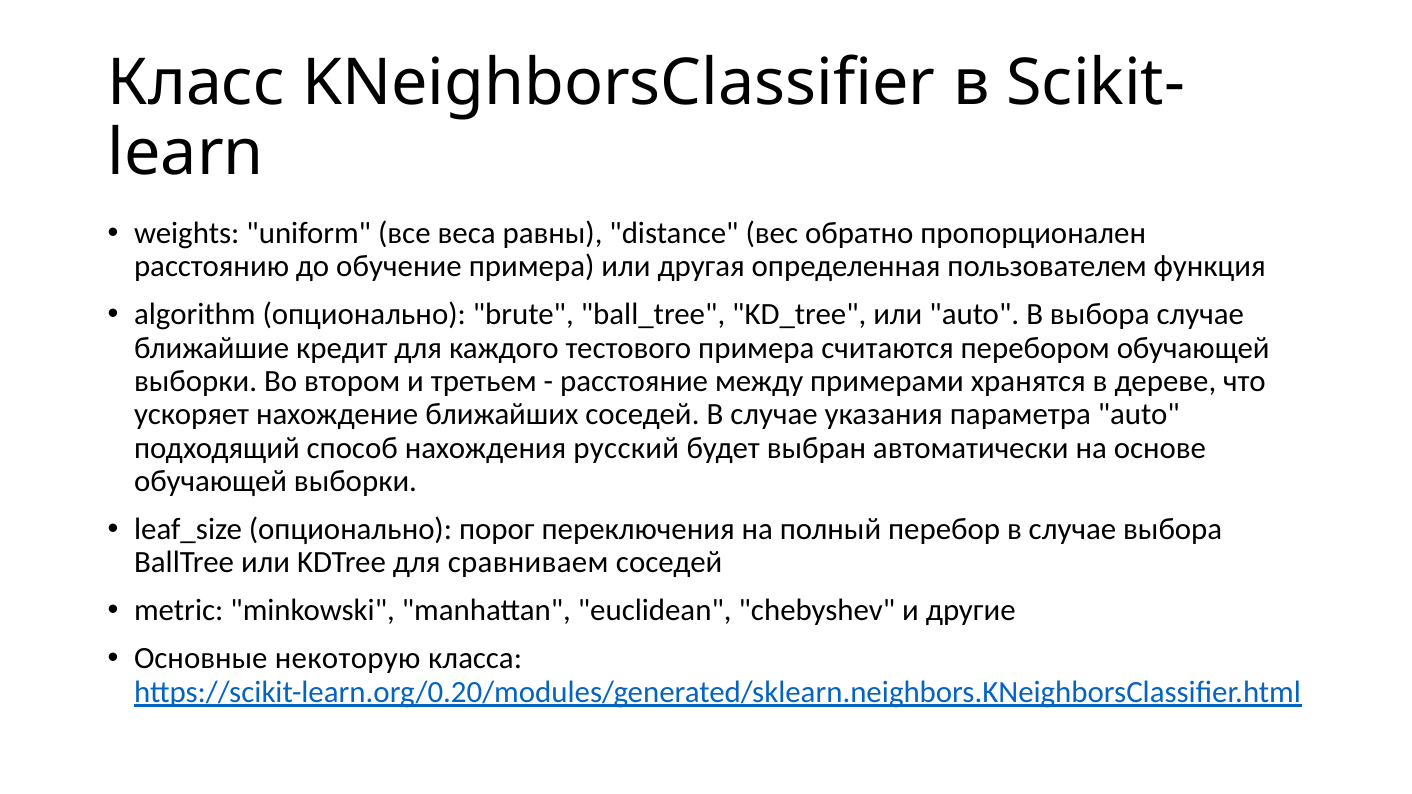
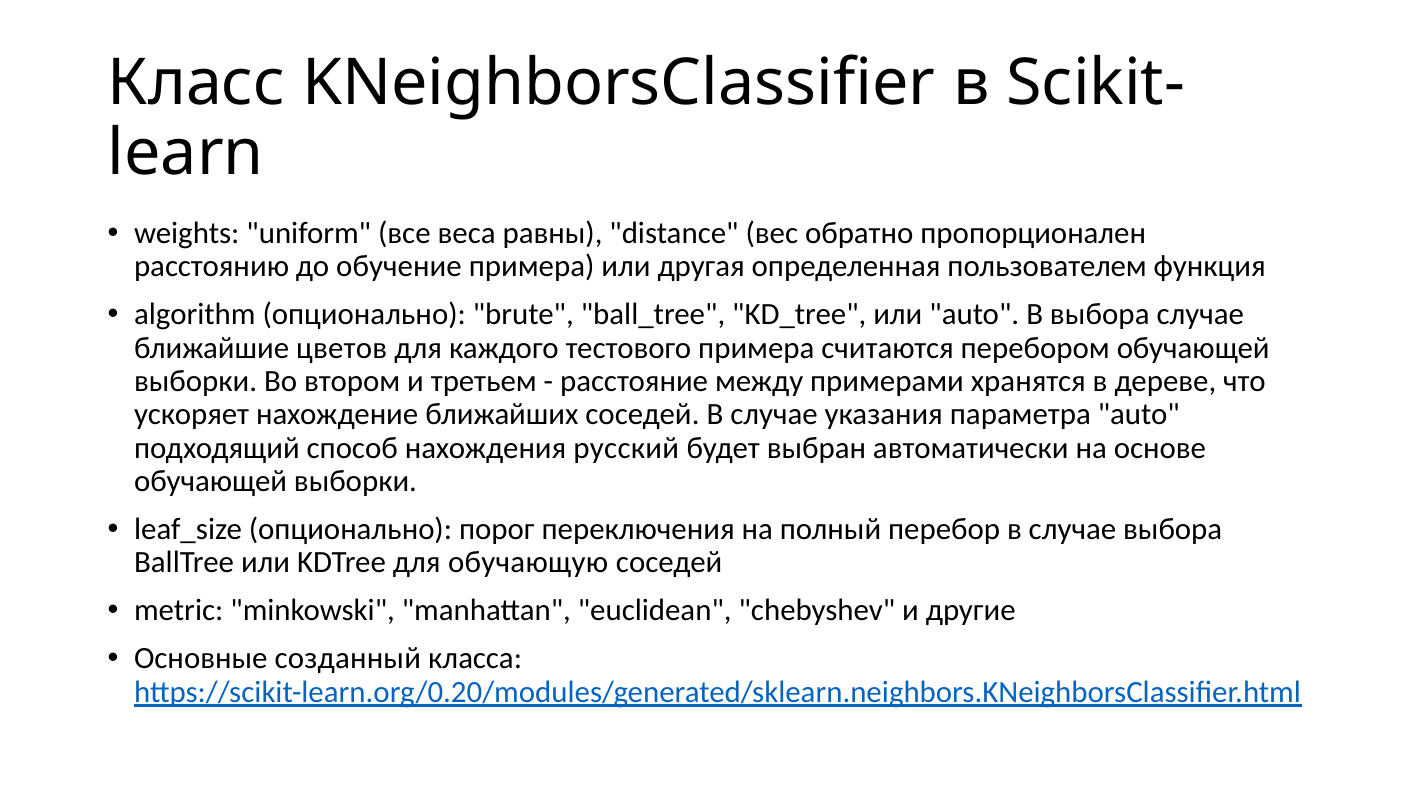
кредит: кредит -> цветов (342, 348)
сравниваем: сравниваем -> обучающую (528, 563)
некоторую: некоторую -> созданный (348, 659)
